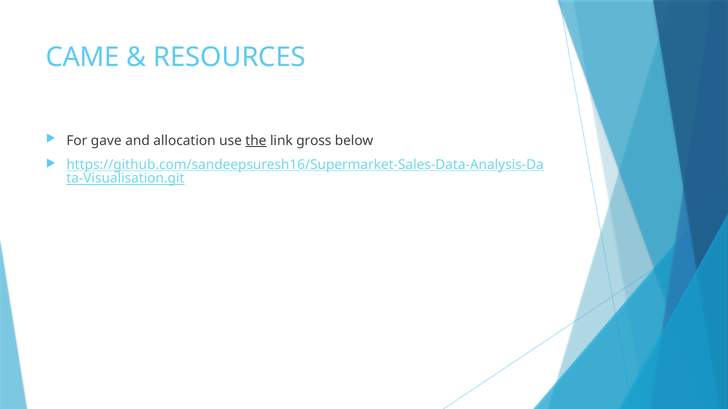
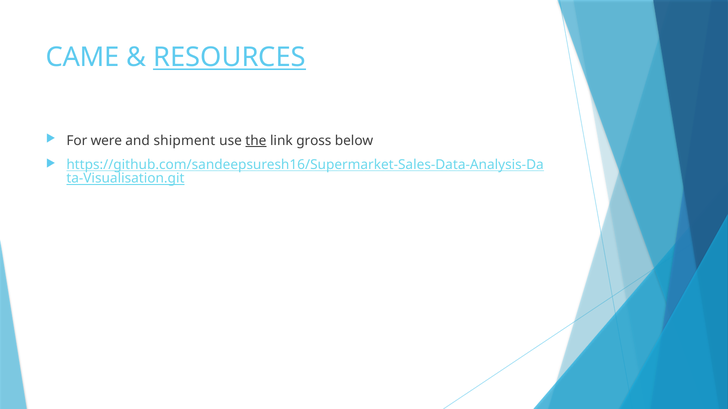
RESOURCES underline: none -> present (230, 57)
gave: gave -> were (106, 141)
allocation: allocation -> shipment (184, 141)
